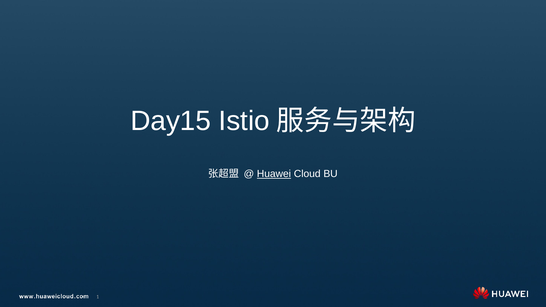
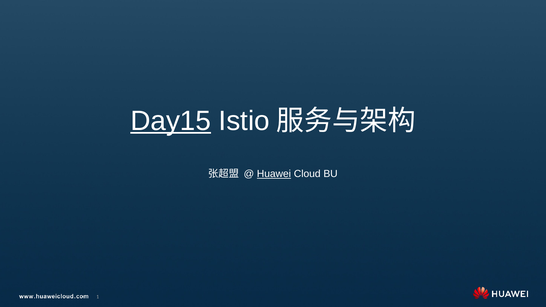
Day15 underline: none -> present (171, 121)
